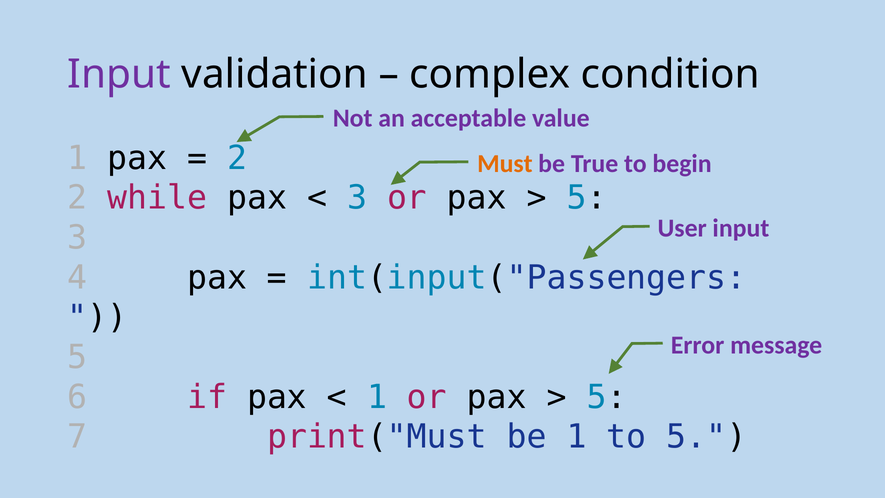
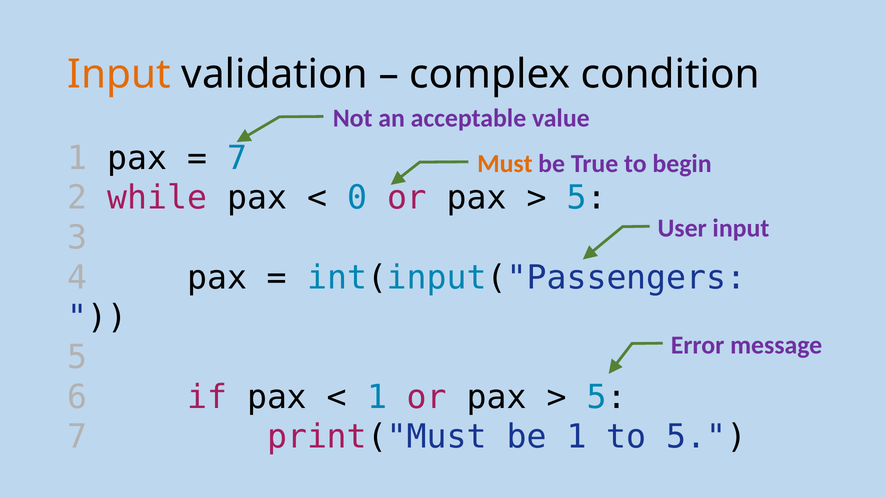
Input colour: purple -> orange (119, 74)
2: 2 -> 7 (237, 158)
3: 3 -> 0 (357, 198)
